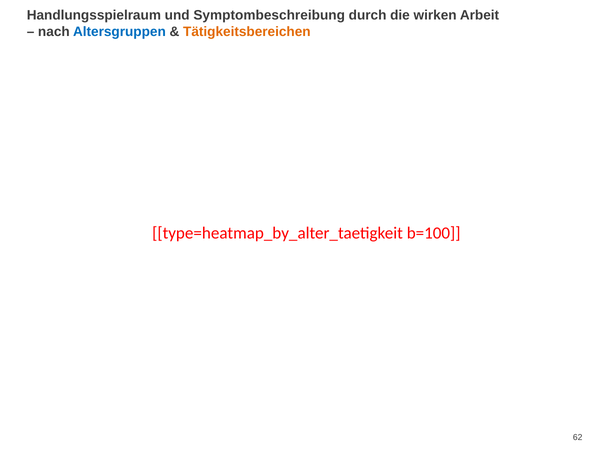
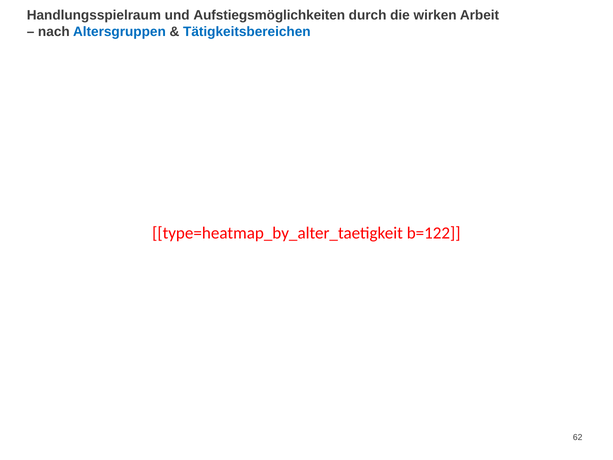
Symptombeschreibung: Symptombeschreibung -> Aufstiegsmöglichkeiten (269, 15)
Tätigkeitsbereichen colour: orange -> blue (247, 32)
b=100: b=100 -> b=122 (434, 233)
